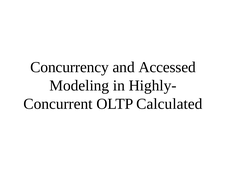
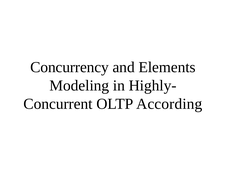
Accessed: Accessed -> Elements (167, 67)
Calculated: Calculated -> According (169, 104)
